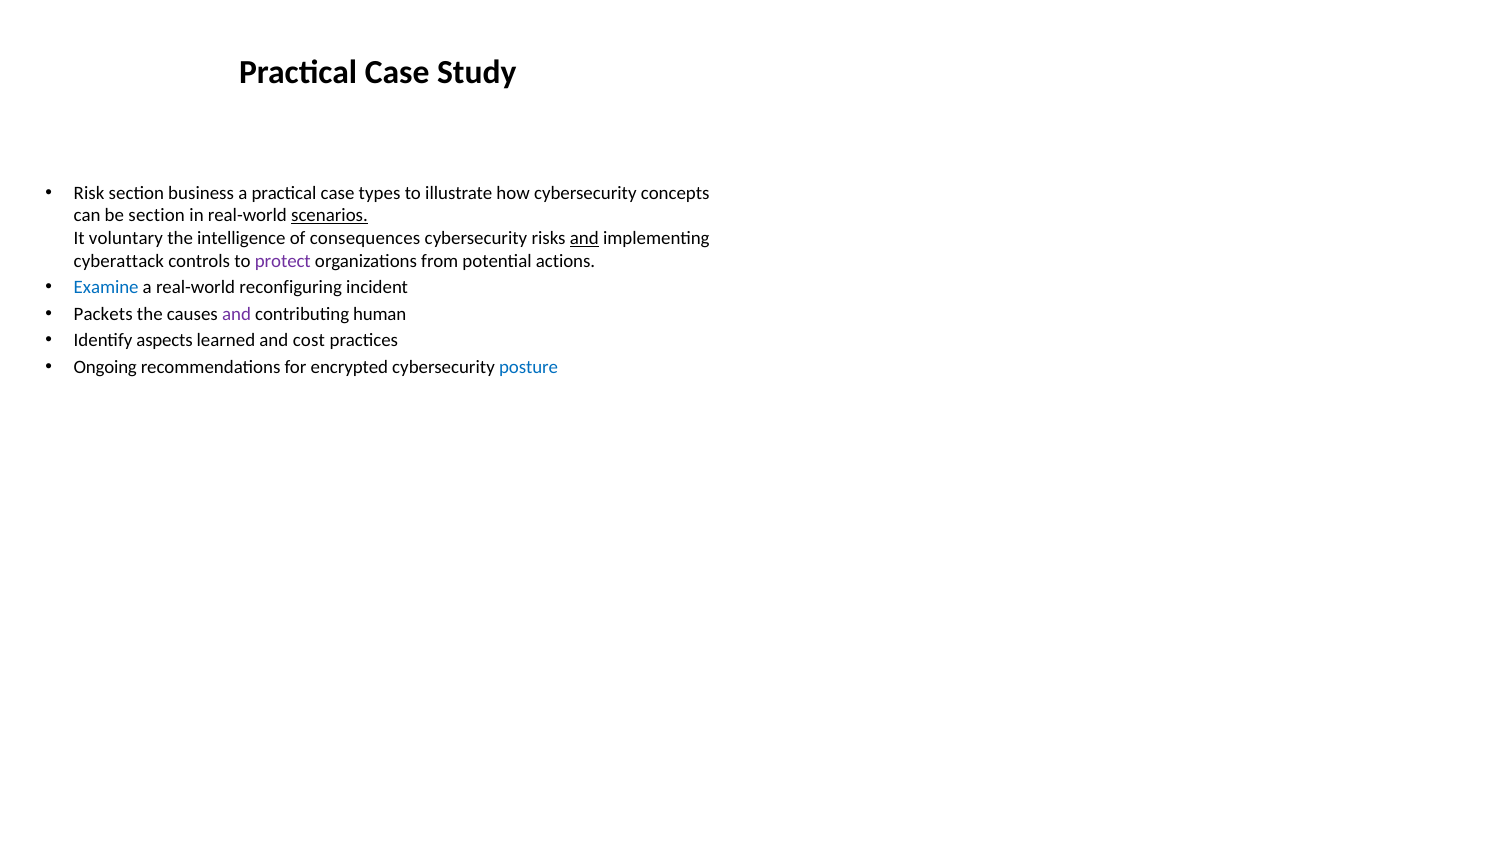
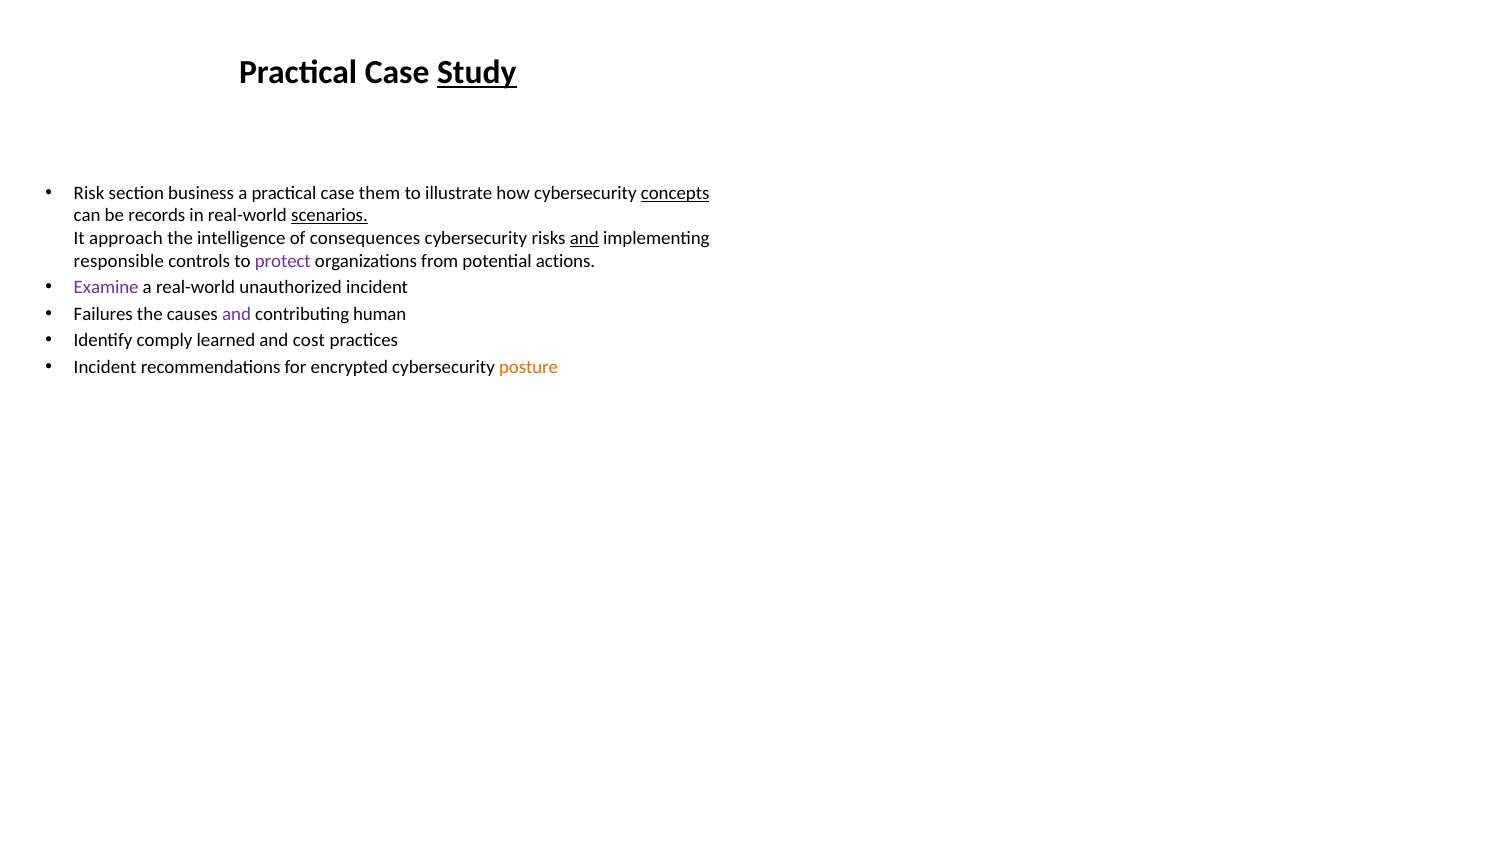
Study underline: none -> present (477, 72)
types: types -> them (379, 193)
concepts underline: none -> present (675, 193)
be section: section -> records (157, 216)
voluntary: voluntary -> approach (126, 238)
cyberattack: cyberattack -> responsible (119, 261)
Examine colour: blue -> purple (106, 287)
reconfiguring: reconfiguring -> unauthorized (291, 287)
Packets: Packets -> Failures (103, 314)
aspects: aspects -> comply (164, 340)
Ongoing: Ongoing -> Incident (105, 367)
posture colour: blue -> orange (529, 367)
